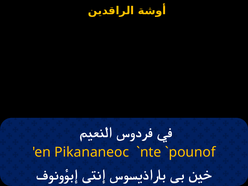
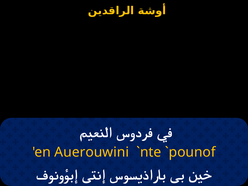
Pikananeoc: Pikananeoc -> Auerouwini (92, 152)
